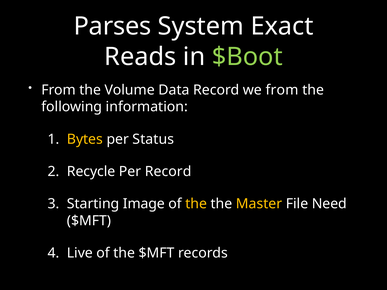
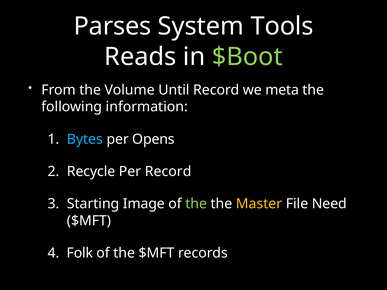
Exact: Exact -> Tools (282, 26)
Data: Data -> Until (174, 90)
we from: from -> meta (282, 90)
Bytes colour: yellow -> light blue (85, 139)
Status: Status -> Opens (153, 139)
the colour: yellow -> light green (196, 204)
Live: Live -> Folk (80, 253)
